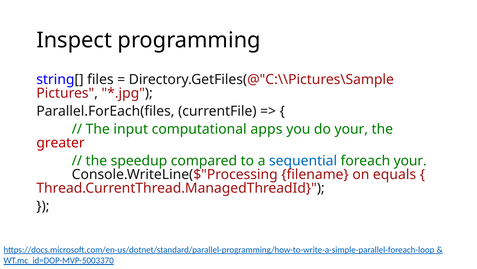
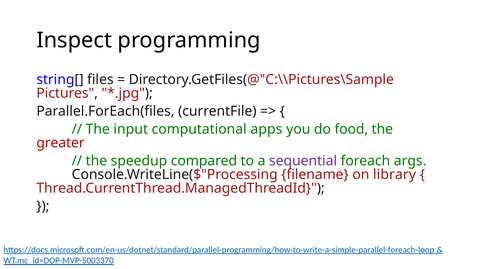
do your: your -> food (351, 129)
sequential colour: blue -> purple (303, 161)
foreach your: your -> args (410, 161)
equals: equals -> library (394, 174)
